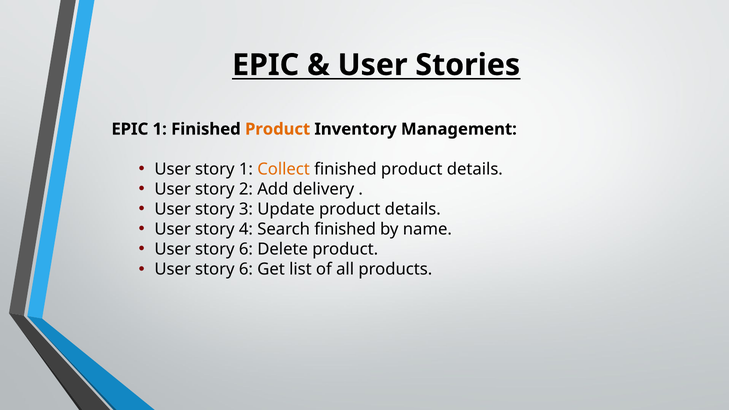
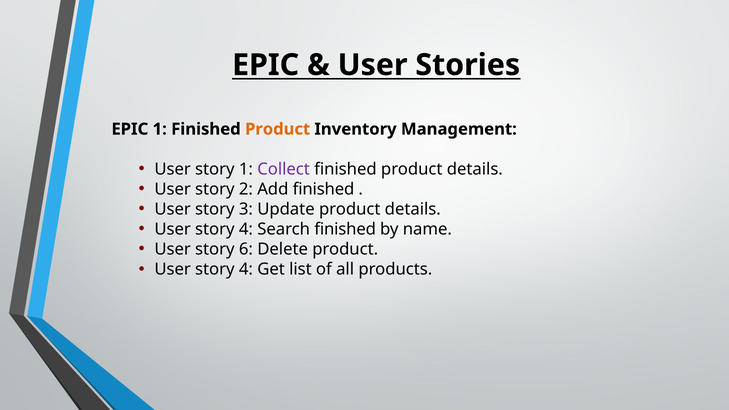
Collect colour: orange -> purple (284, 169)
Add delivery: delivery -> finished (323, 189)
6: 6 -> 4 (246, 269)
